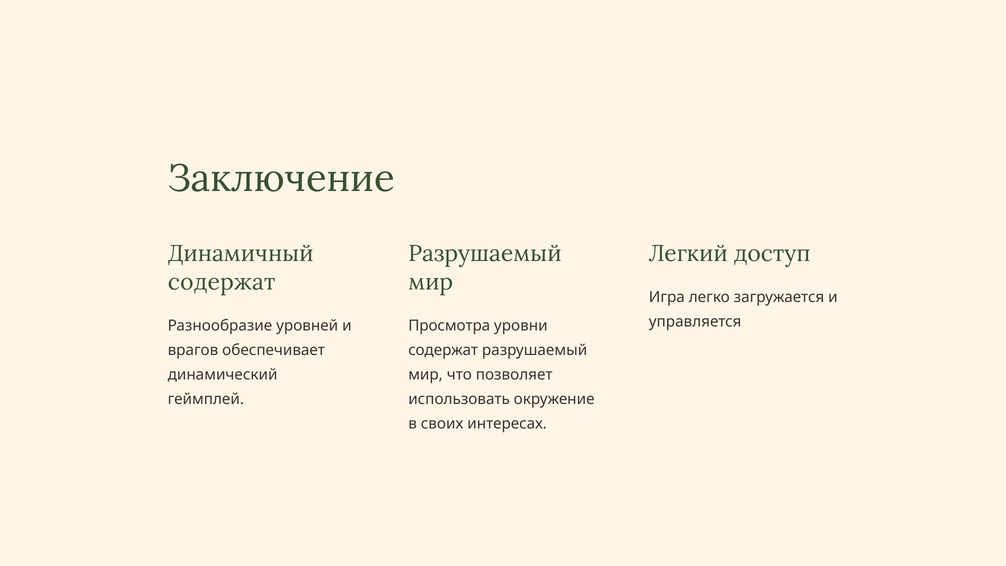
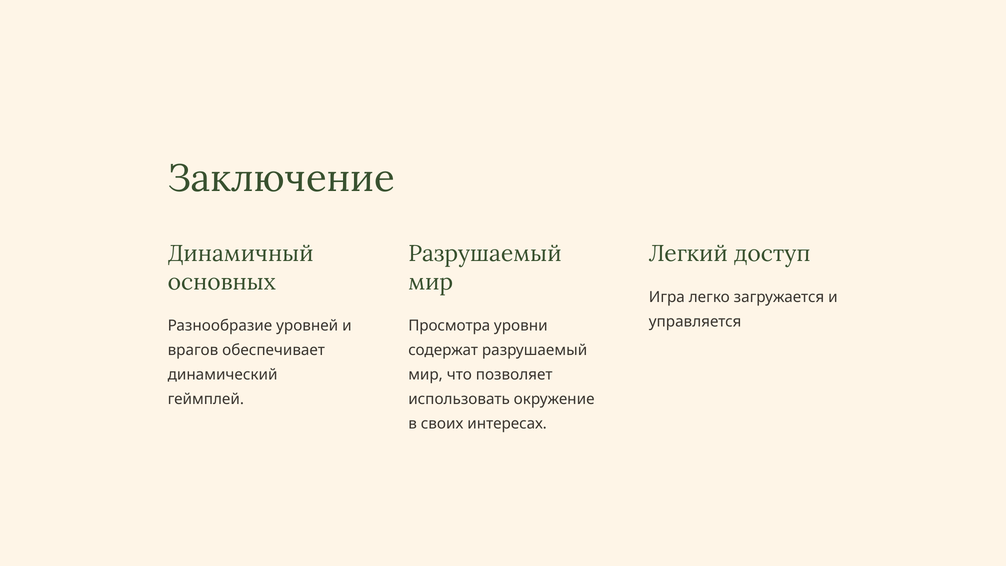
содержат: содержат -> основных (222, 282)
